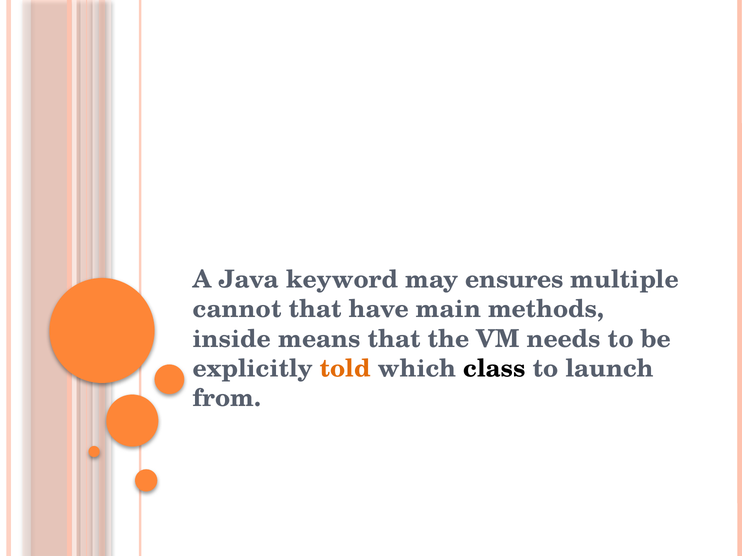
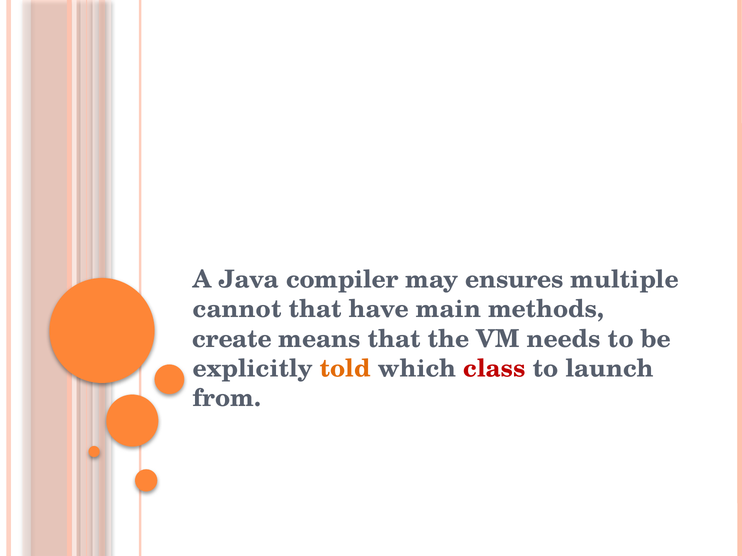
keyword: keyword -> compiler (342, 280)
inside: inside -> create (232, 339)
class colour: black -> red (495, 369)
